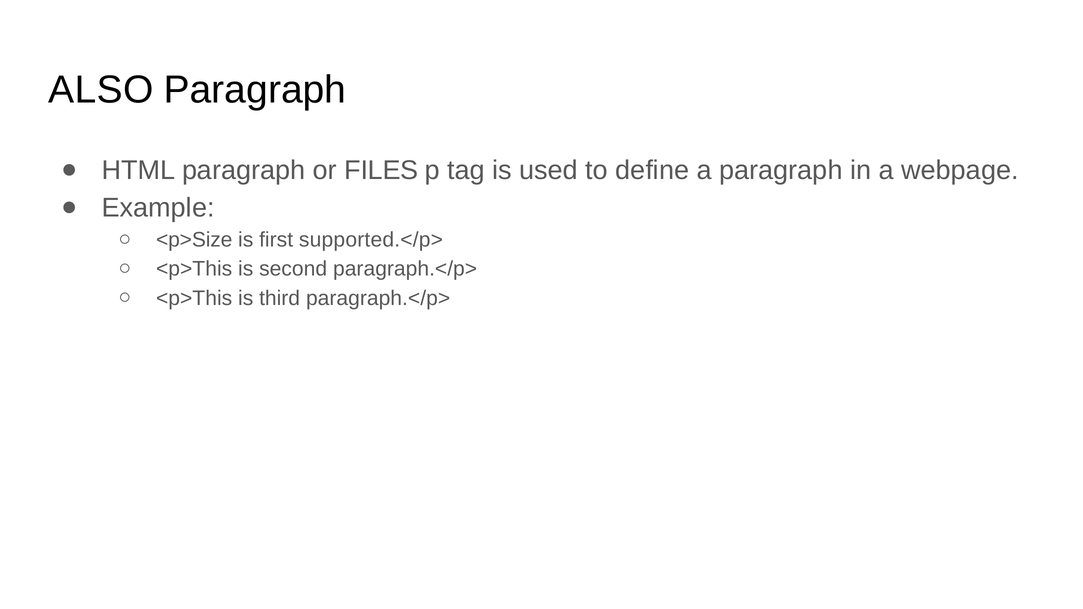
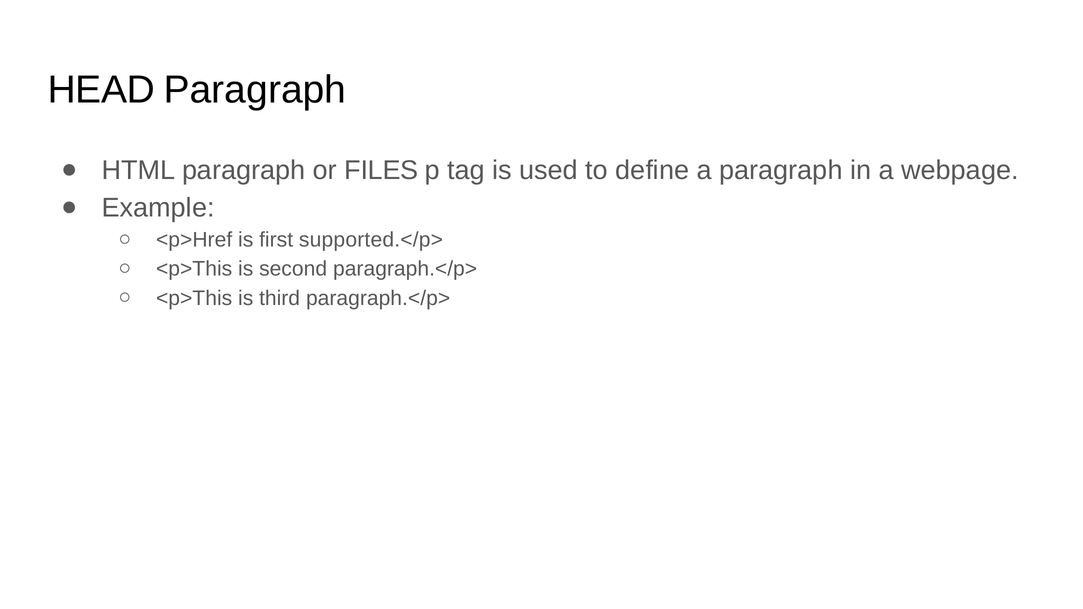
ALSO: ALSO -> HEAD (101, 90)
<p>Size: <p>Size -> <p>Href (194, 240)
